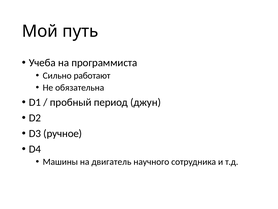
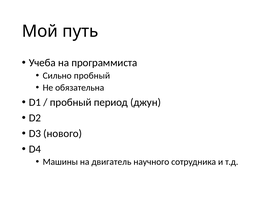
Сильно работают: работают -> пробный (92, 75)
ручное: ручное -> нового (63, 133)
